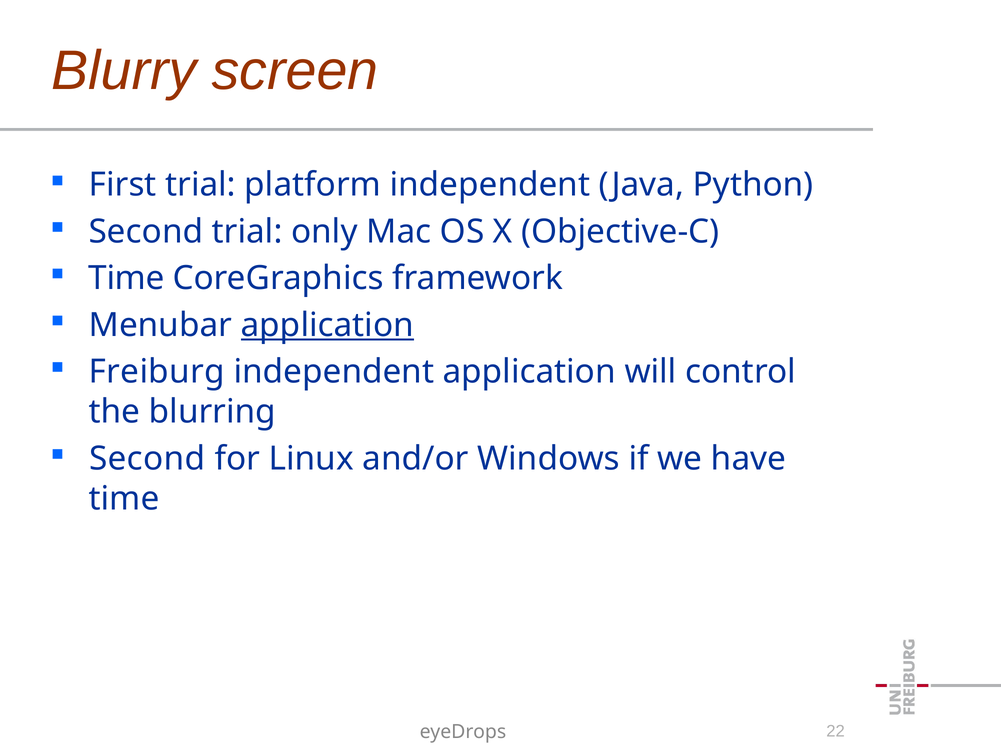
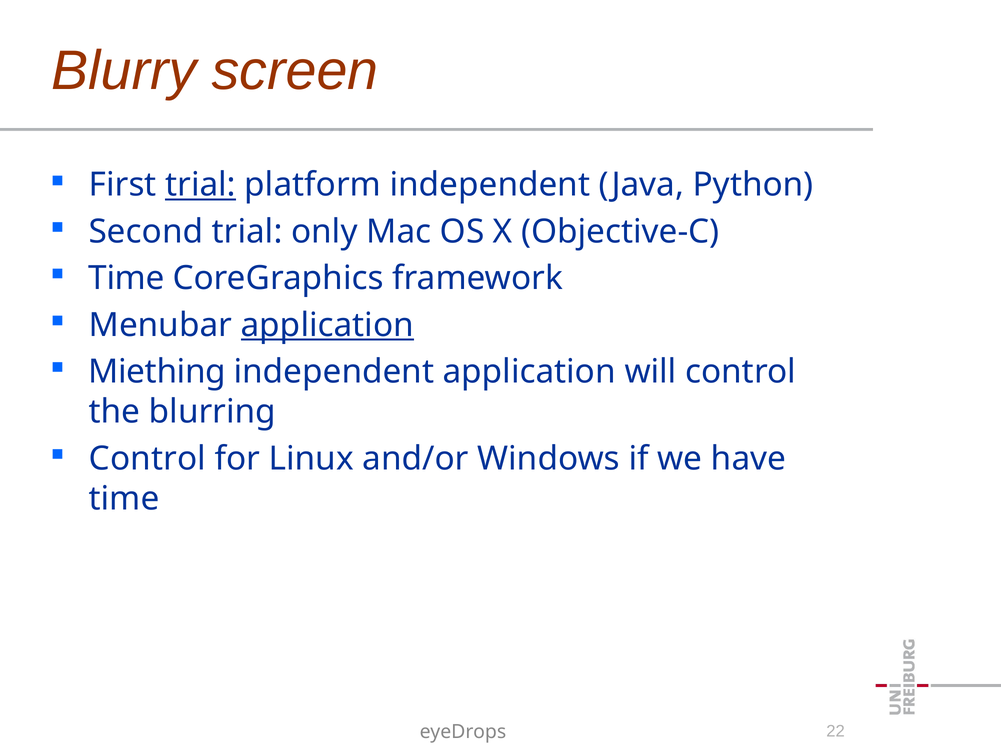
trial underline: none -> present (201, 185)
Freiburg: Freiburg -> Miething (157, 372)
Second: Second -> Control (147, 458)
